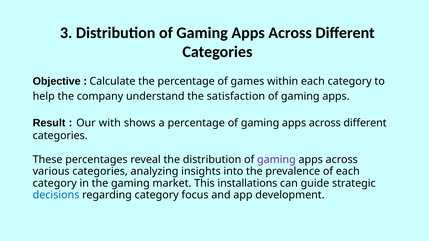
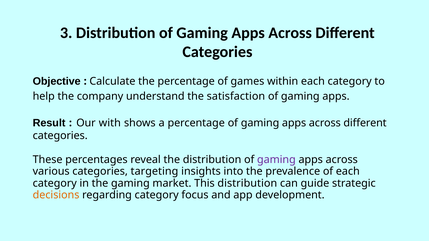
analyzing: analyzing -> targeting (154, 172)
This installations: installations -> distribution (247, 183)
decisions colour: blue -> orange (56, 195)
